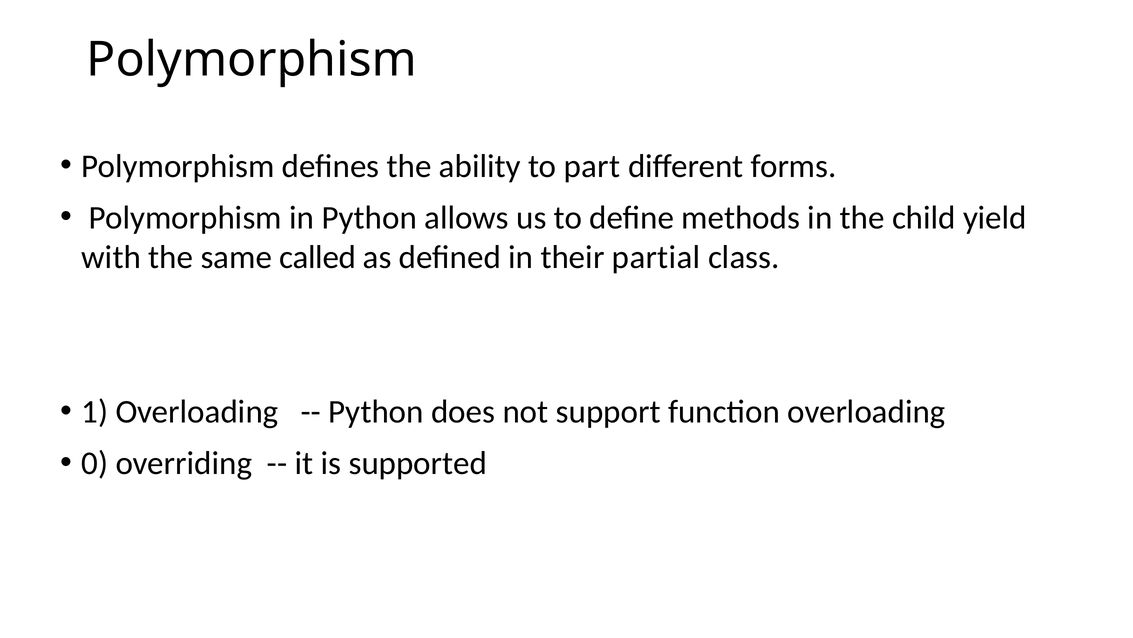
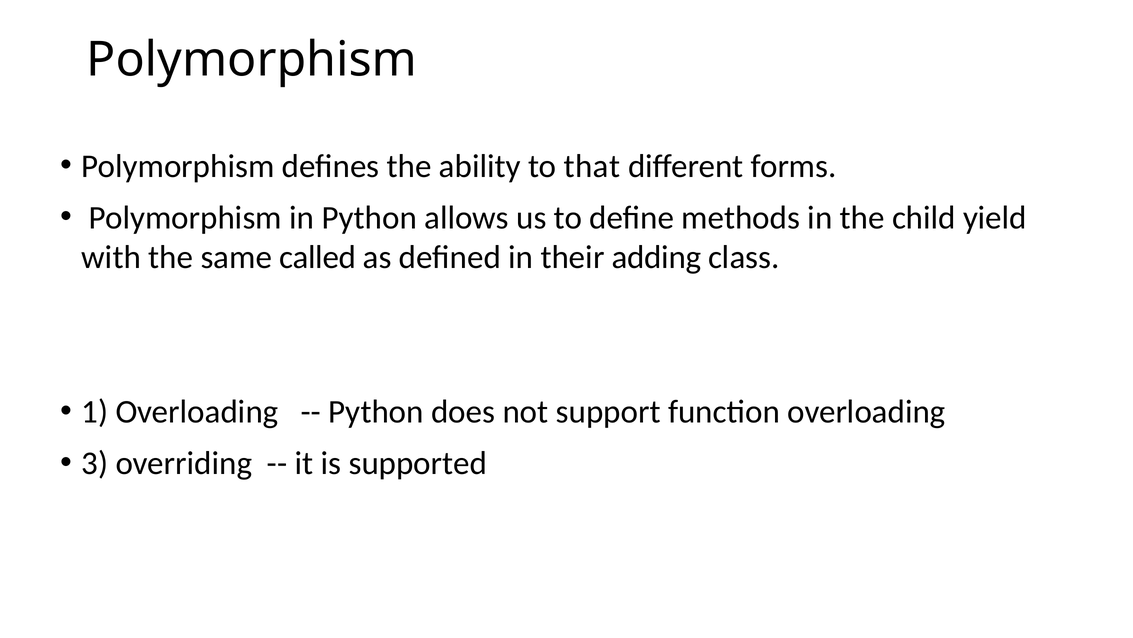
part: part -> that (592, 166)
partial: partial -> adding (656, 257)
0: 0 -> 3 (95, 463)
